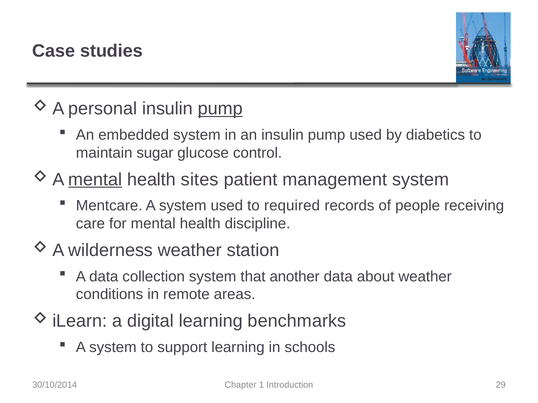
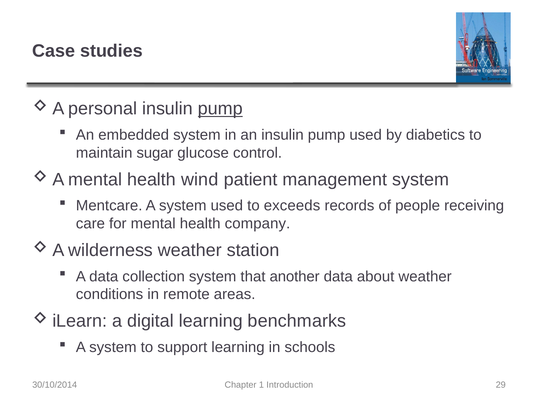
mental underline: present -> none (95, 180)
sites: sites -> wind (200, 180)
required: required -> exceeds (292, 206)
discipline: discipline -> company (257, 224)
